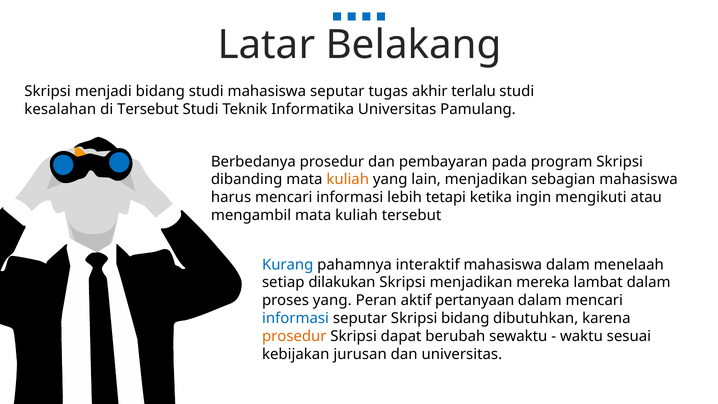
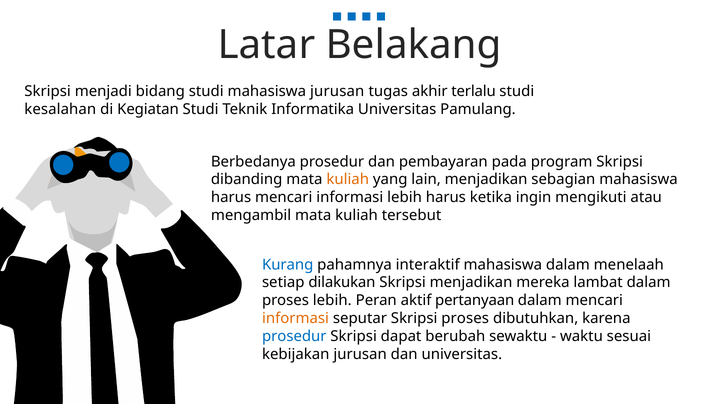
mahasiswa seputar: seputar -> jurusan (337, 91)
di Tersebut: Tersebut -> Kegiatan (148, 109)
lebih tetapi: tetapi -> harus (446, 197)
proses yang: yang -> lebih (332, 300)
informasi colour: blue -> orange (296, 318)
Skripsi bidang: bidang -> proses (465, 318)
prosedur colour: orange -> blue (294, 336)
